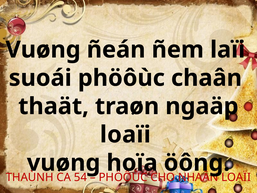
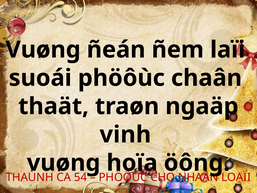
loaïi: loaïi -> vinh (125, 134)
